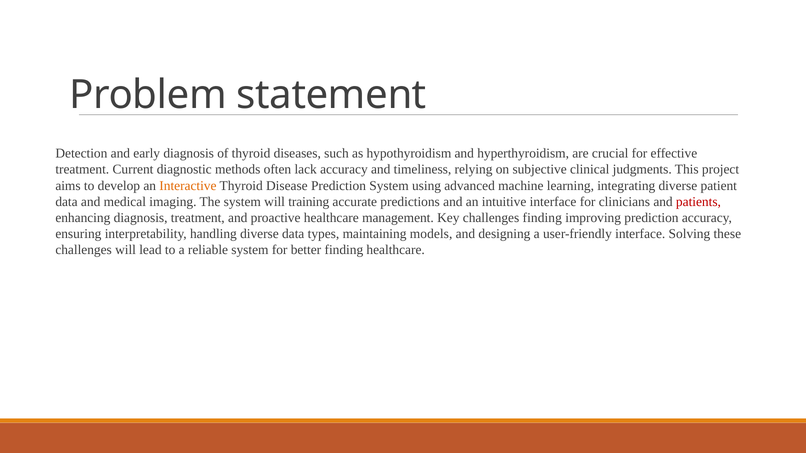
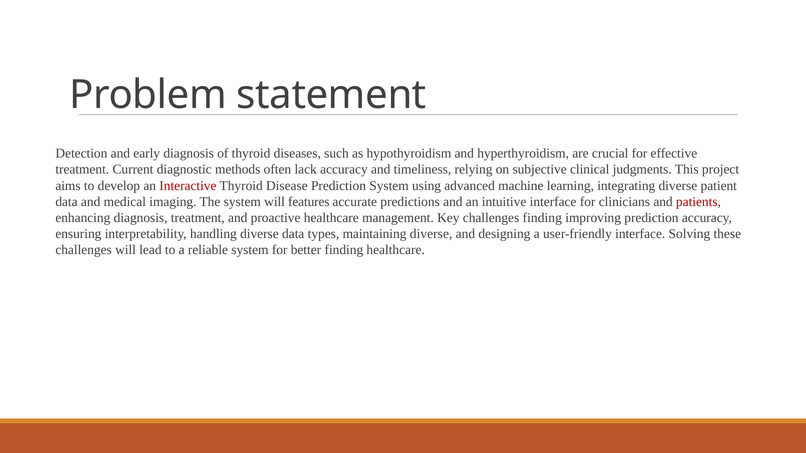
Interactive colour: orange -> red (188, 186)
training: training -> features (309, 202)
maintaining models: models -> diverse (431, 234)
